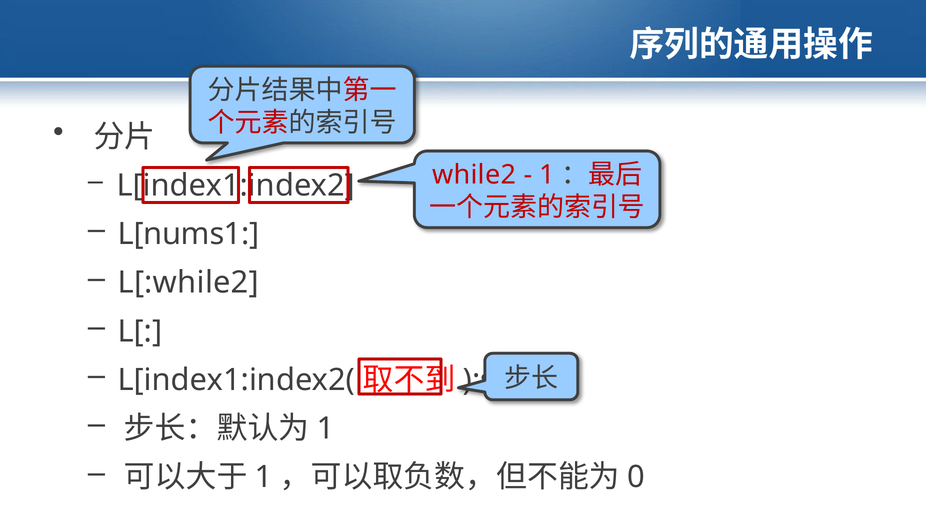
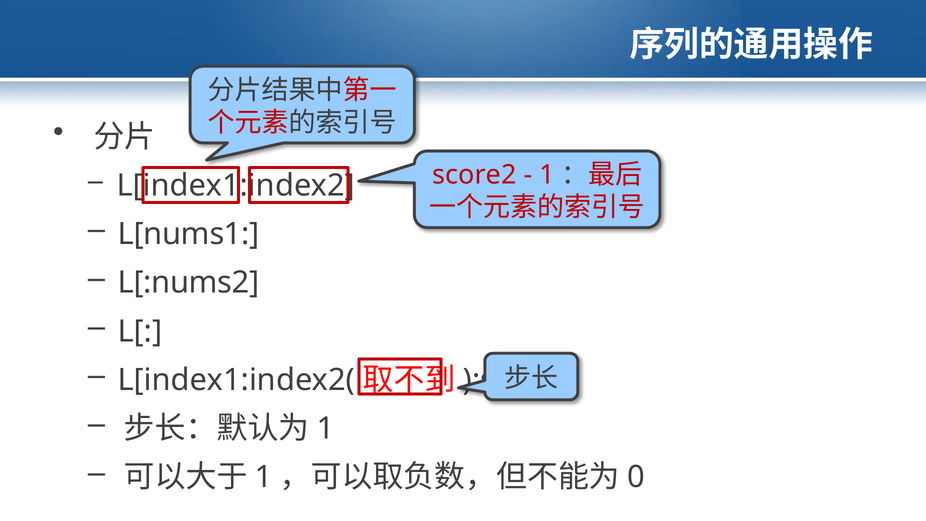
while2: while2 -> score2 (474, 175)
L[:while2: L[:while2 -> L[:nums2 (189, 283)
